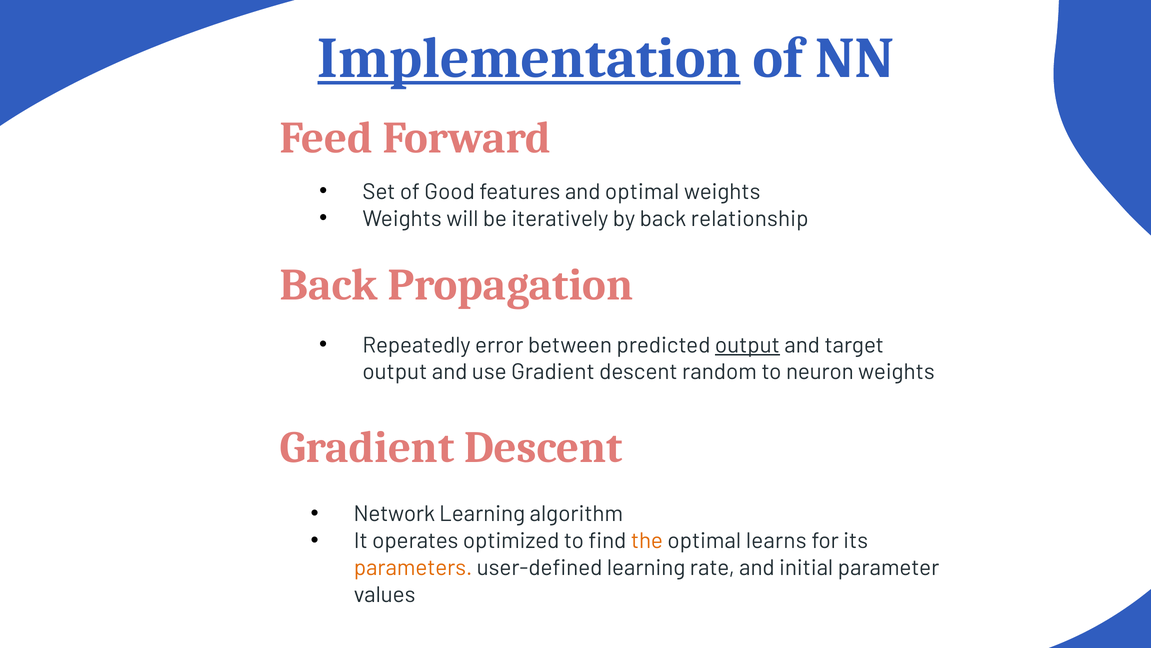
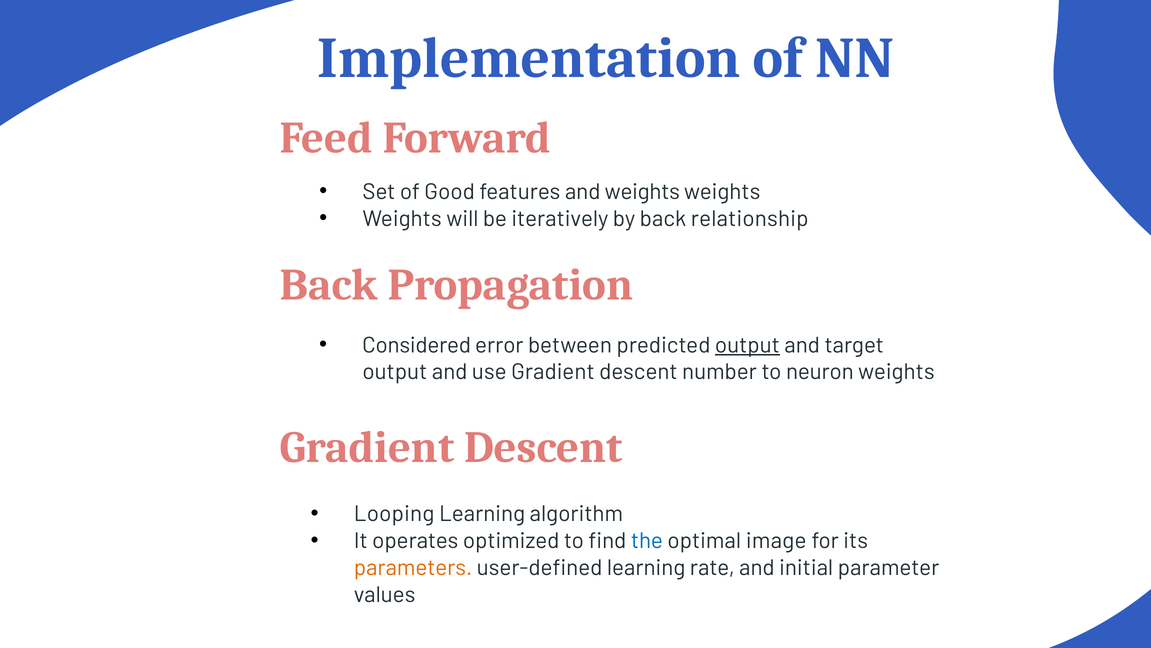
Implementation underline: present -> none (529, 58)
and optimal: optimal -> weights (642, 192)
Repeatedly: Repeatedly -> Considered (417, 345)
random: random -> number (719, 372)
Network: Network -> Looping (394, 514)
the colour: orange -> blue (647, 540)
learns: learns -> image (776, 540)
